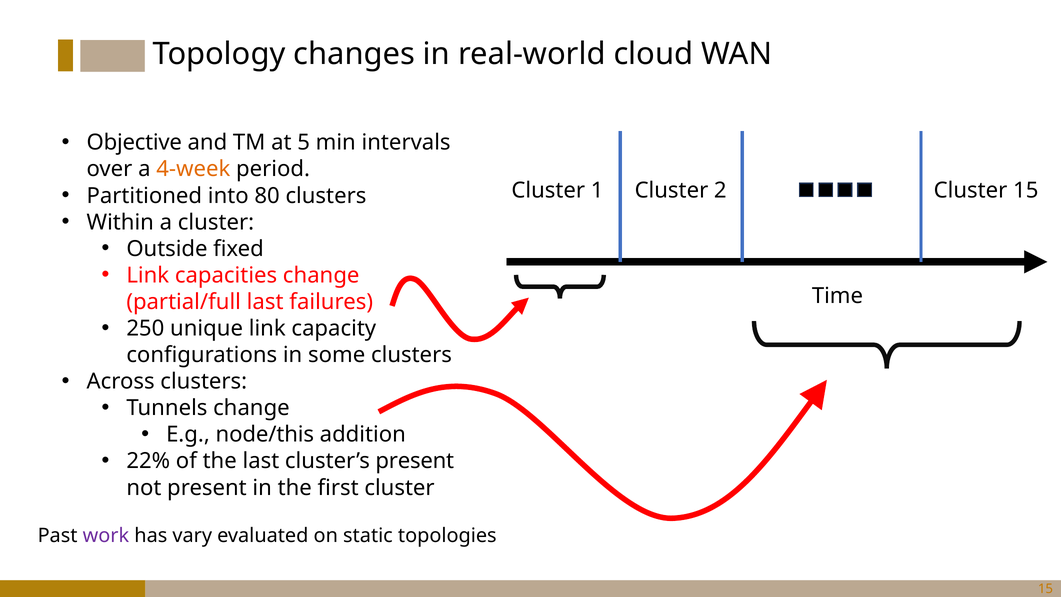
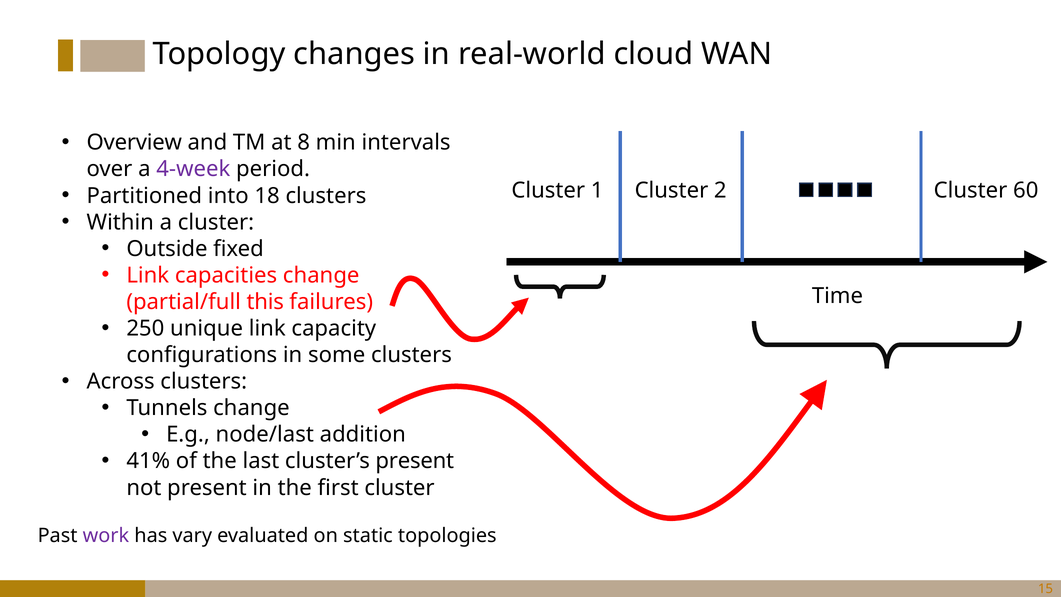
Objective: Objective -> Overview (134, 143)
5: 5 -> 8 (304, 143)
4-week colour: orange -> purple (193, 169)
80: 80 -> 18 (267, 196)
Cluster 15: 15 -> 60 (1026, 191)
partial/full last: last -> this (265, 302)
node/this: node/this -> node/last (265, 434)
22%: 22% -> 41% (148, 461)
